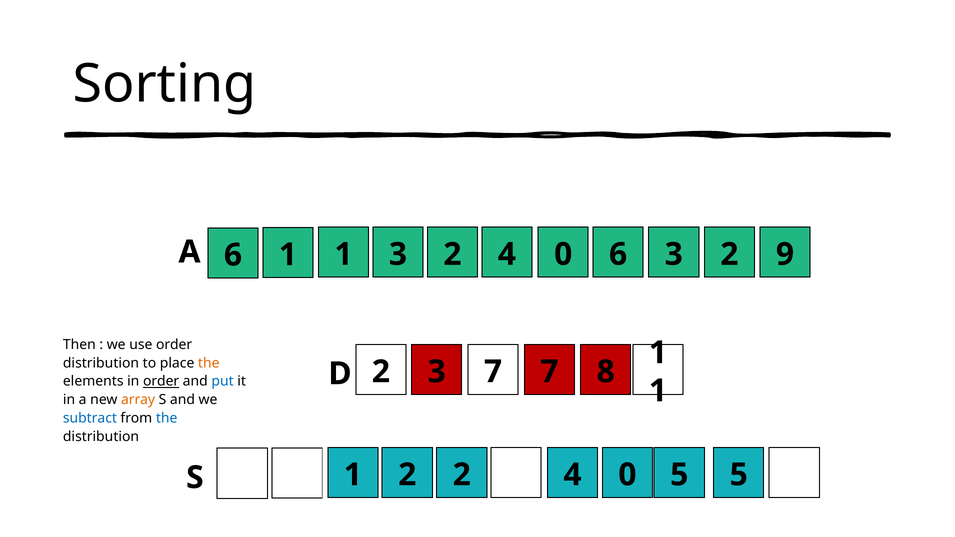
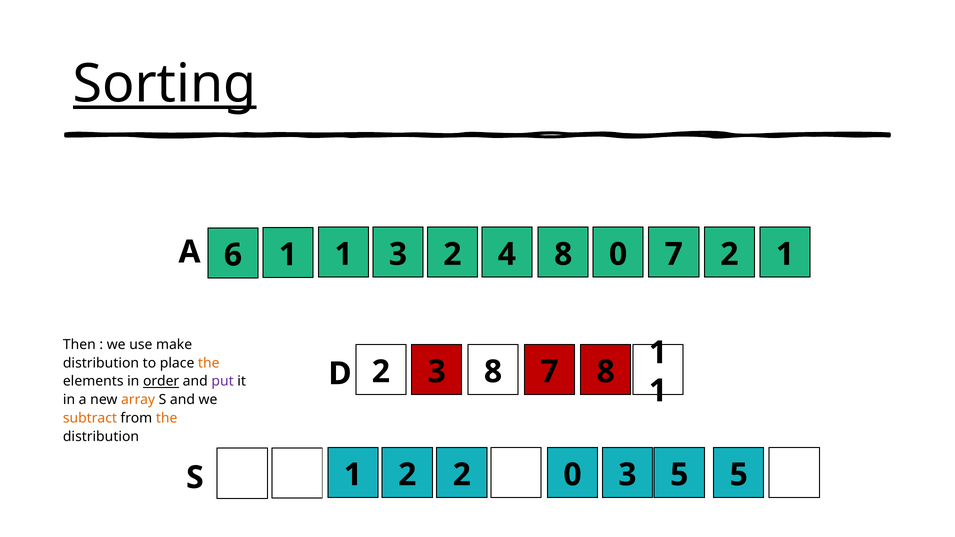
Sorting underline: none -> present (165, 84)
2 0: 0 -> 8 (563, 254)
1 6: 6 -> 0 (618, 254)
4 3: 3 -> 7 (674, 254)
2 9: 9 -> 1 (785, 254)
use order: order -> make (174, 345)
3 7: 7 -> 8 (493, 372)
put colour: blue -> purple (223, 382)
subtract colour: blue -> orange (90, 418)
the colour: blue -> orange (167, 418)
2 4: 4 -> 0 (573, 475)
1 0: 0 -> 3 (627, 475)
